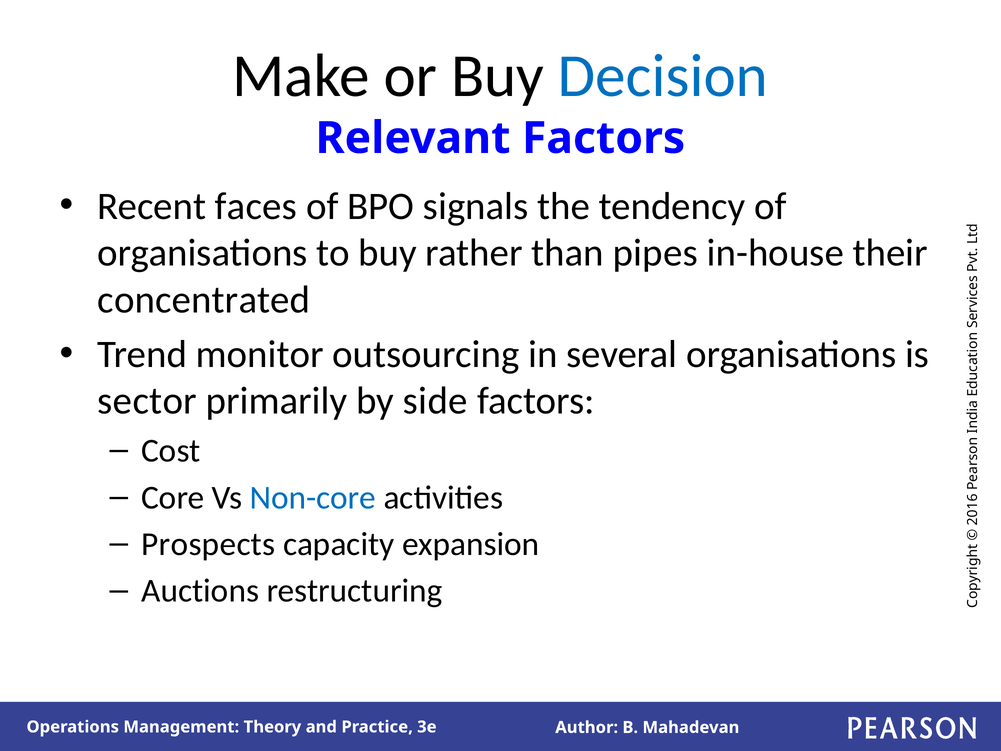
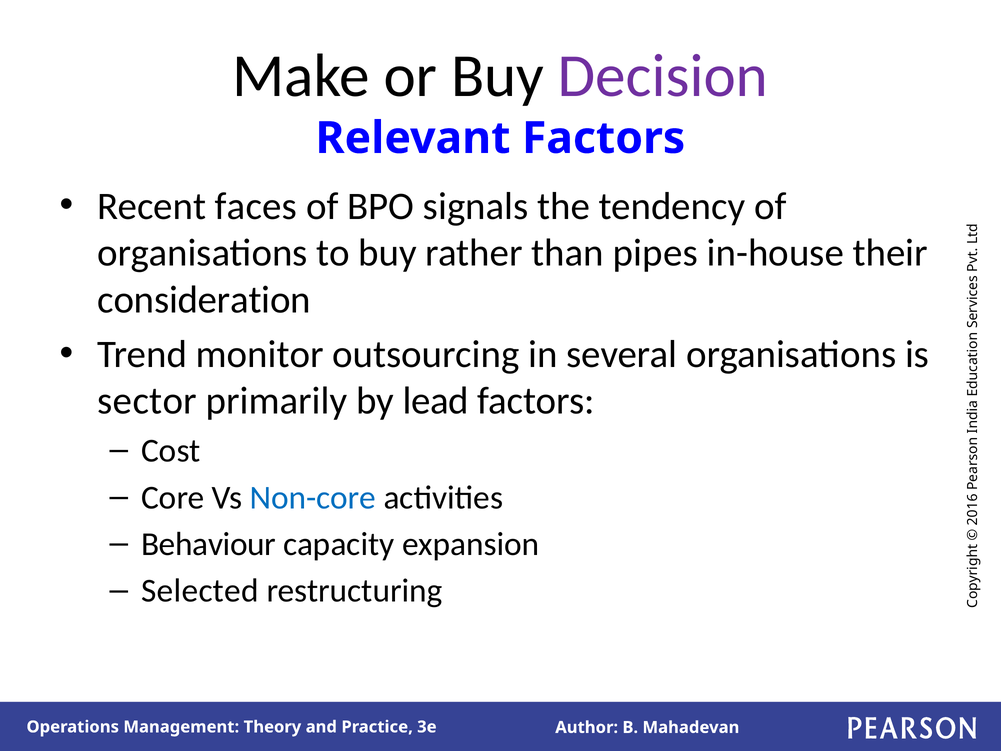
Decision colour: blue -> purple (663, 76)
concentrated: concentrated -> consideration (204, 300)
side: side -> lead (436, 401)
Prospects: Prospects -> Behaviour (209, 544)
Auctions: Auctions -> Selected (200, 591)
